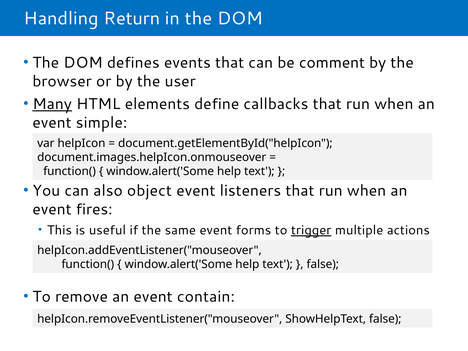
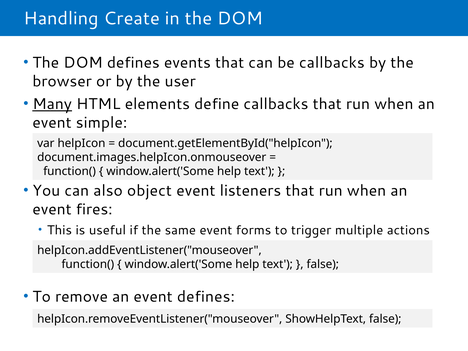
Return: Return -> Create (132, 18)
be comment: comment -> callbacks (332, 63)
trigger underline: present -> none (311, 230)
event contain: contain -> defines (206, 297)
